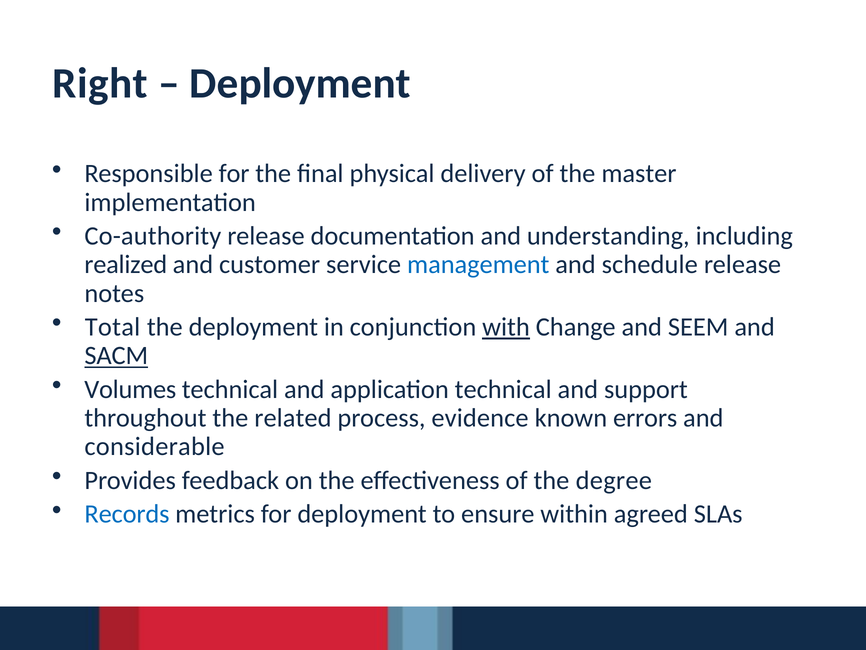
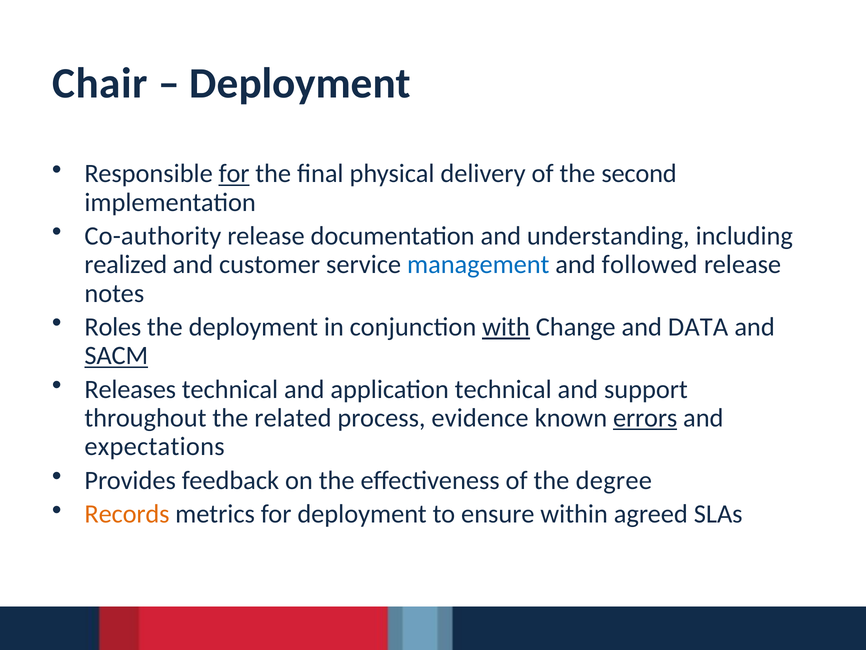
Right: Right -> Chair (100, 83)
for underline: none -> present (234, 174)
master: master -> second (639, 174)
schedule: schedule -> followed (650, 265)
Total: Total -> Roles (113, 327)
SEEM: SEEM -> DATA (698, 327)
Volumes: Volumes -> Releases (130, 389)
errors underline: none -> present (645, 418)
considerable: considerable -> expectations (155, 446)
Records colour: blue -> orange (127, 514)
